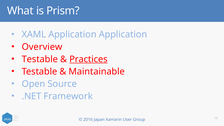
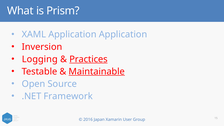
Overview: Overview -> Inversion (42, 47)
Testable: Testable -> Logging (40, 59)
Maintainable underline: none -> present (97, 72)
